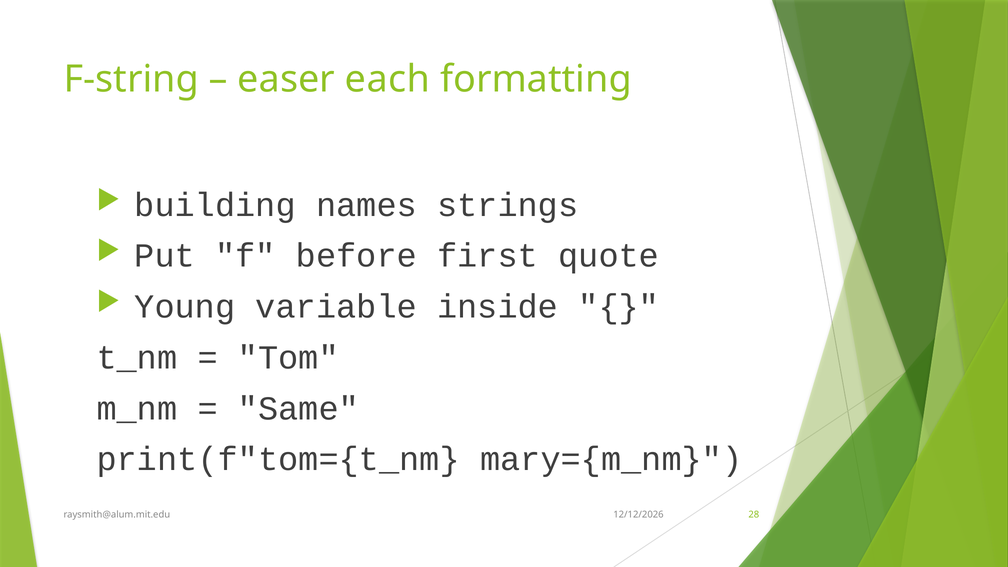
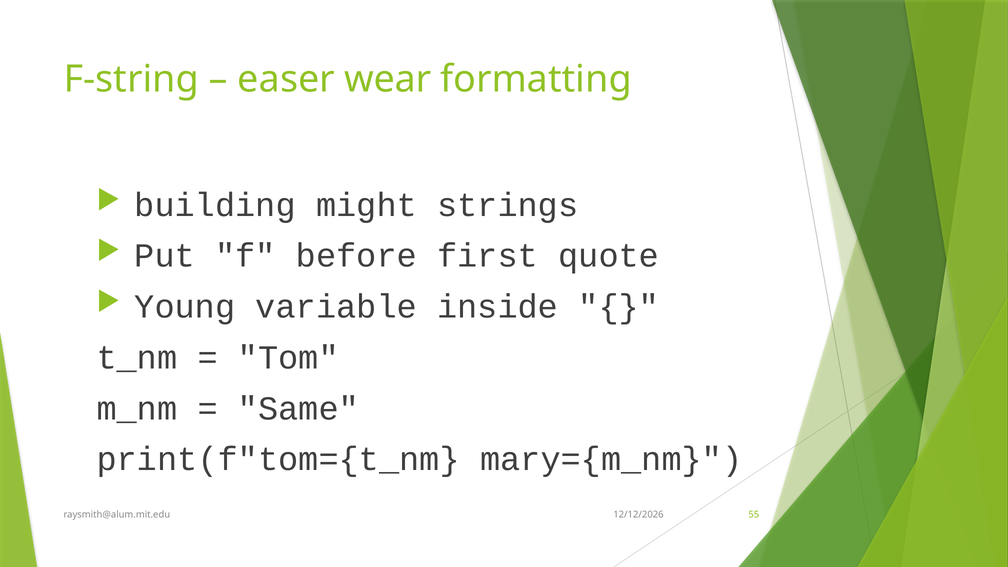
each: each -> wear (388, 79)
names: names -> might (366, 205)
28: 28 -> 55 (754, 514)
